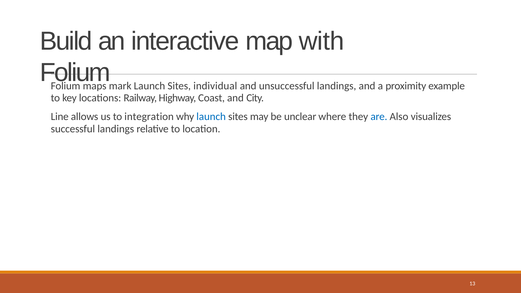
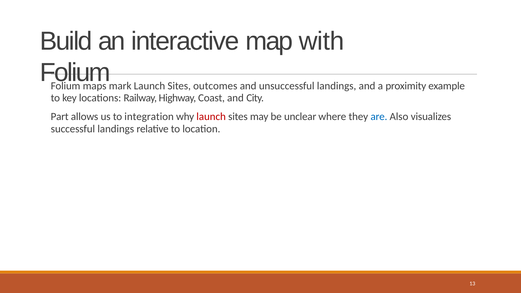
individual: individual -> outcomes (215, 86)
Line: Line -> Part (60, 117)
launch colour: blue -> red (211, 117)
